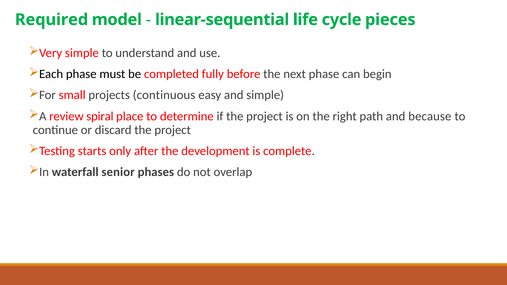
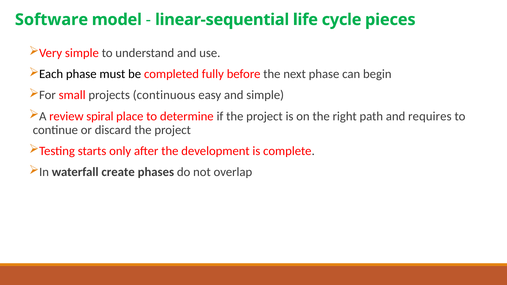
Required: Required -> Software (52, 20)
because: because -> requires (430, 116)
senior: senior -> create (118, 172)
